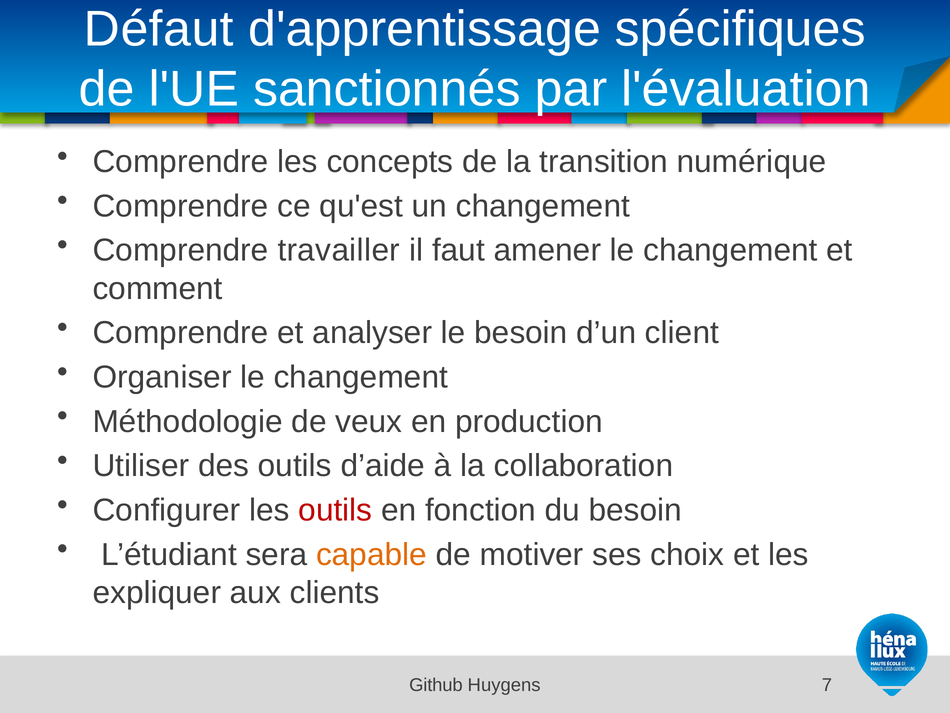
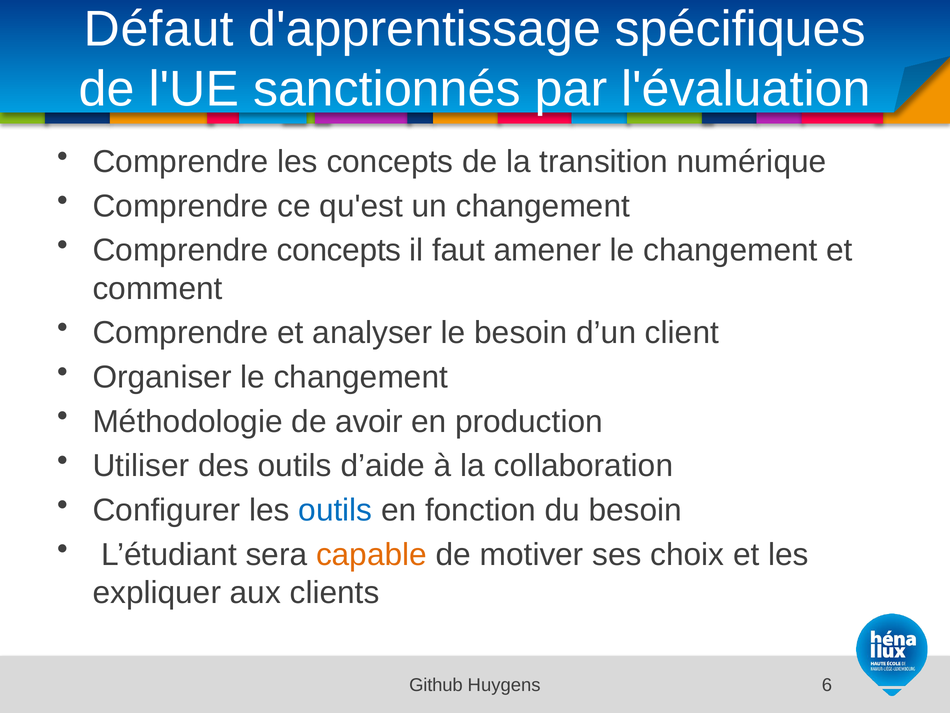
Comprendre travailler: travailler -> concepts (339, 250)
veux: veux -> avoir (369, 421)
outils colour: red -> blue (335, 510)
7: 7 -> 6 (827, 685)
